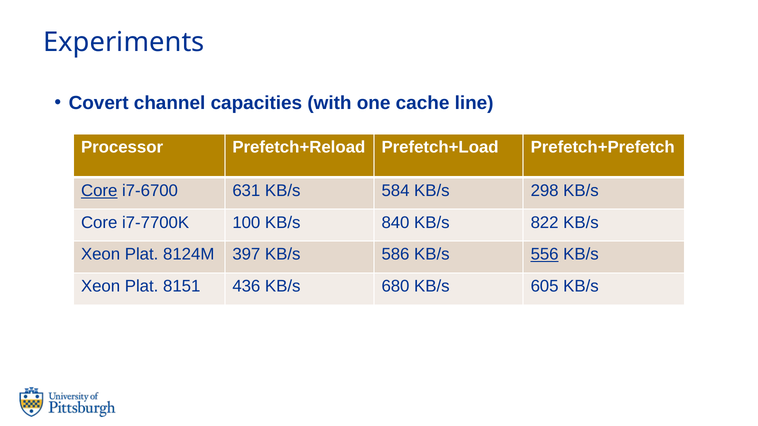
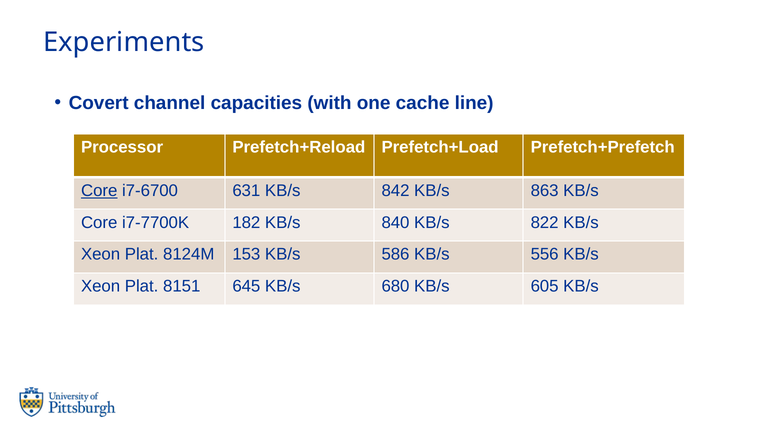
584: 584 -> 842 (396, 191)
298: 298 -> 863 (545, 191)
100: 100 -> 182 (246, 223)
397: 397 -> 153 (246, 255)
556 underline: present -> none (545, 255)
436: 436 -> 645 (246, 287)
